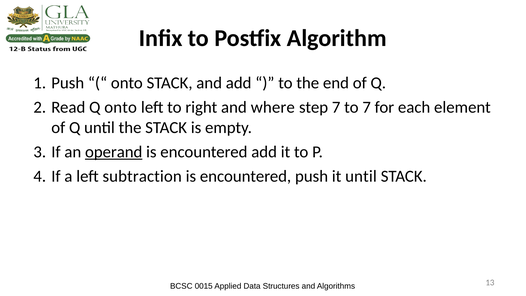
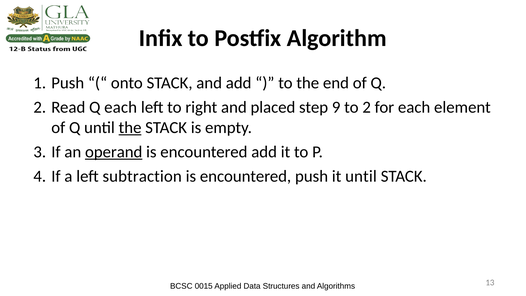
Q onto: onto -> each (121, 107)
where: where -> placed (273, 107)
step 7: 7 -> 9 (336, 107)
to 7: 7 -> 2 (367, 107)
the underline: none -> present (130, 127)
